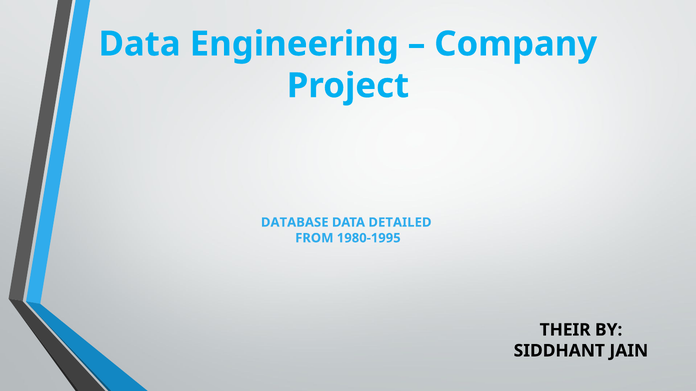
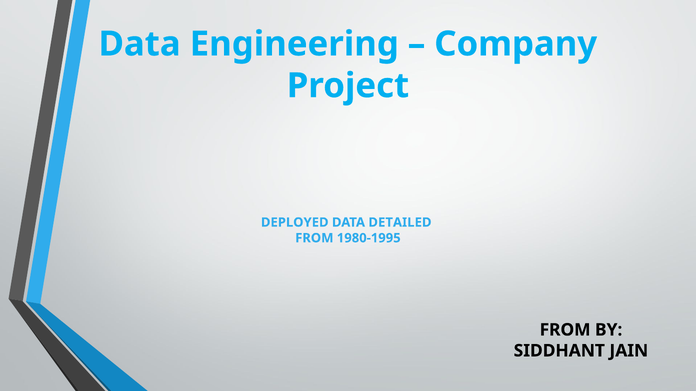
DATABASE: DATABASE -> DEPLOYED (295, 223)
THEIR: THEIR -> FROM (565, 330)
